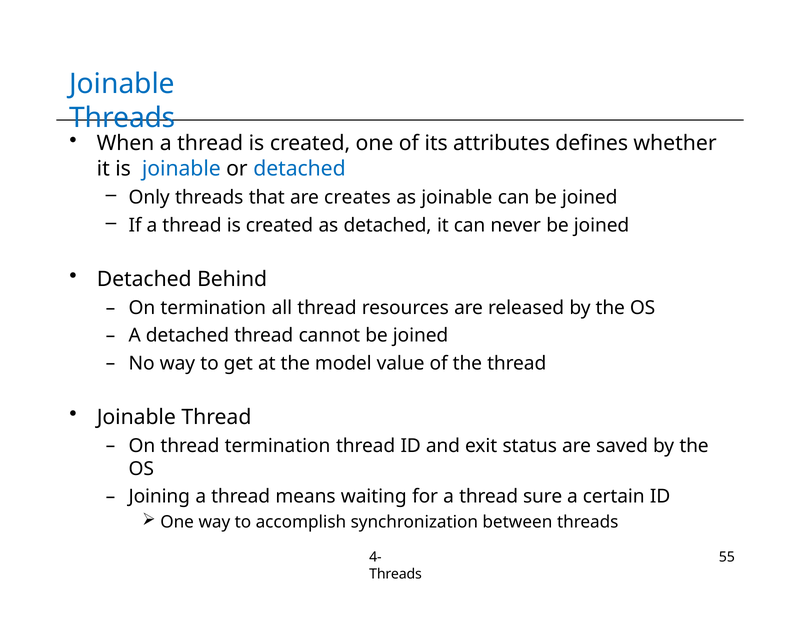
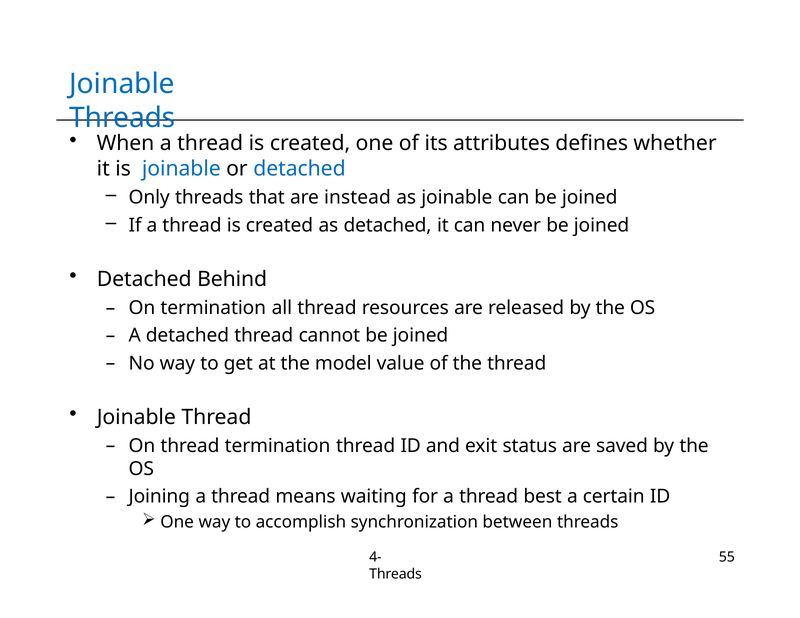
creates: creates -> instead (357, 198)
sure: sure -> best (543, 497)
